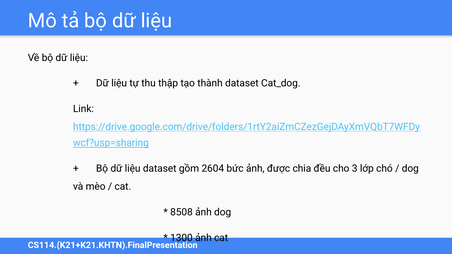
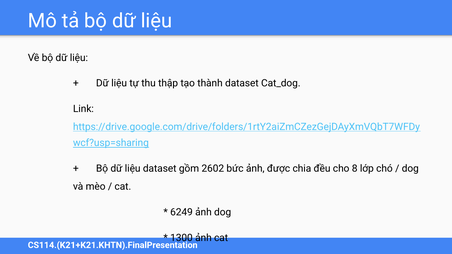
2604: 2604 -> 2602 (213, 169)
3: 3 -> 8 (355, 169)
8508: 8508 -> 6249 (181, 212)
